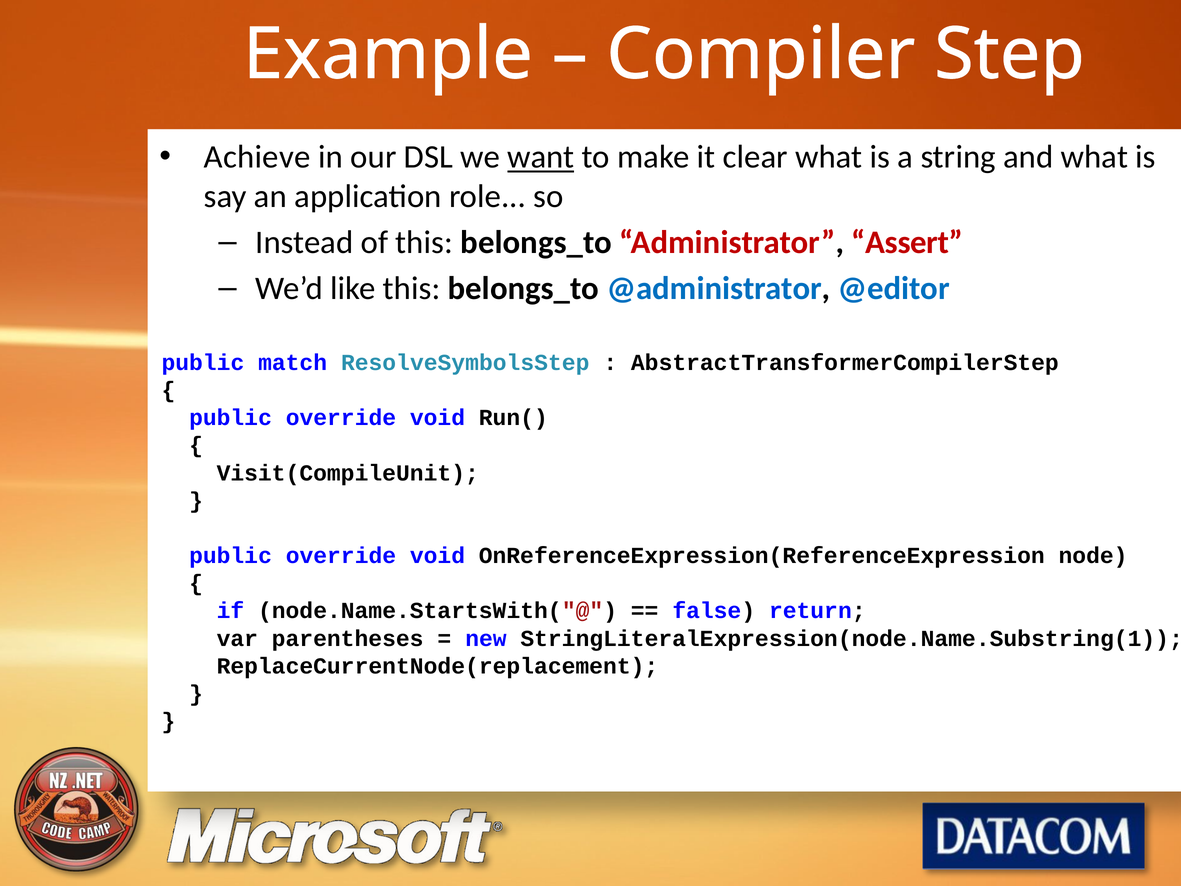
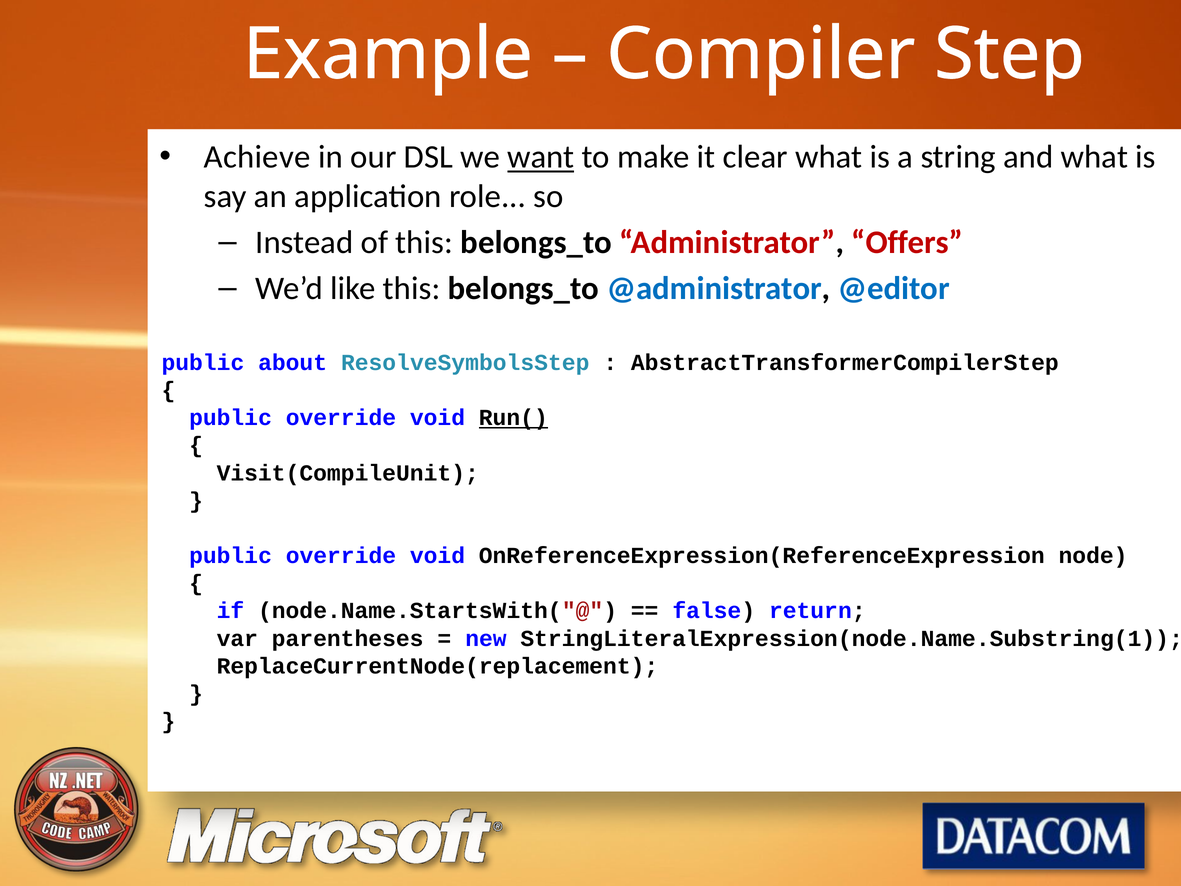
Assert: Assert -> Offers (907, 243)
match: match -> about (293, 363)
Run( underline: none -> present (513, 418)
